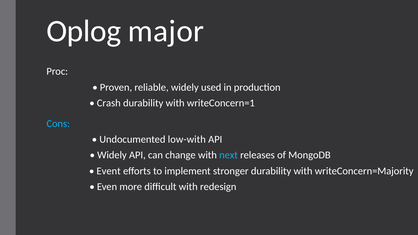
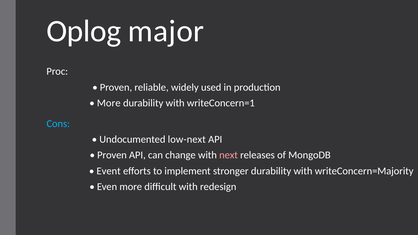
Crash: Crash -> More (109, 103)
low-with: low-with -> low-next (187, 139)
Widely: Widely -> Proven (112, 155)
next colour: light blue -> pink (229, 155)
